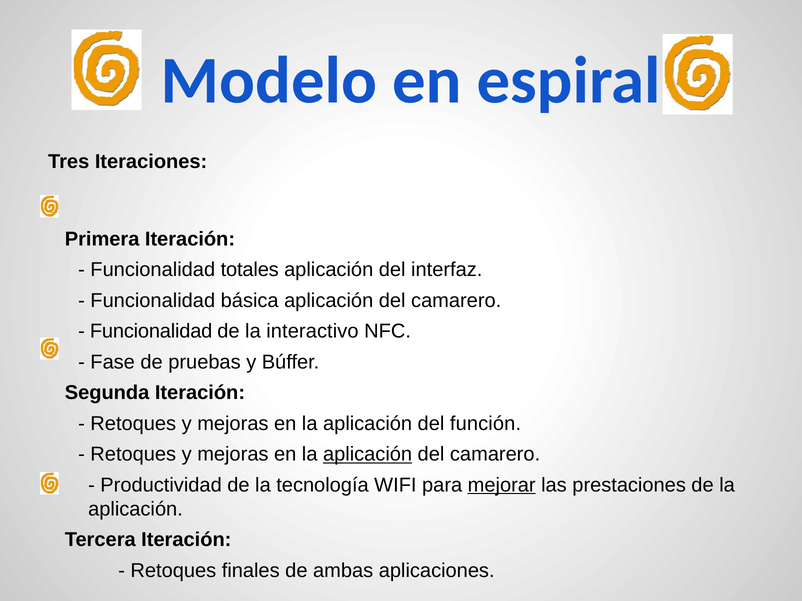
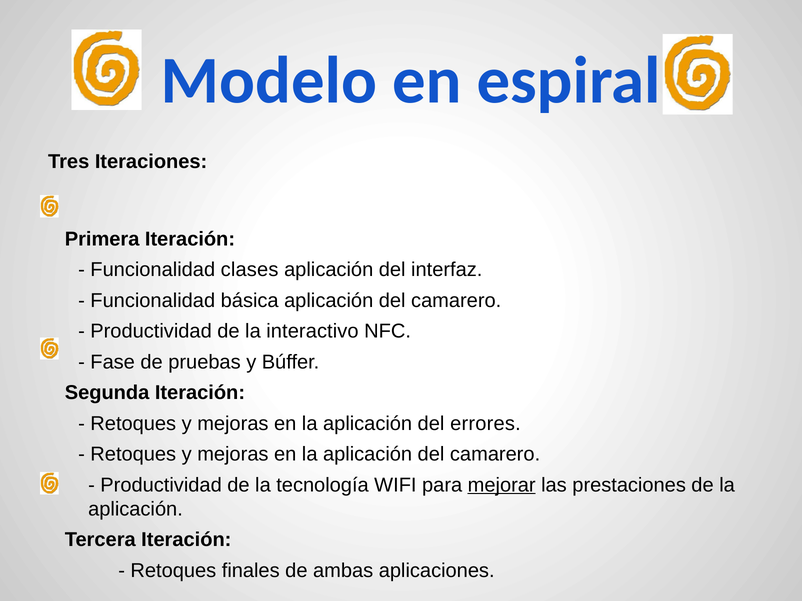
totales: totales -> clases (250, 270)
Funcionalidad: Funcionalidad -> Productividad (151, 332)
función: función -> errores (485, 424)
aplicación underline: present -> none (368, 455)
